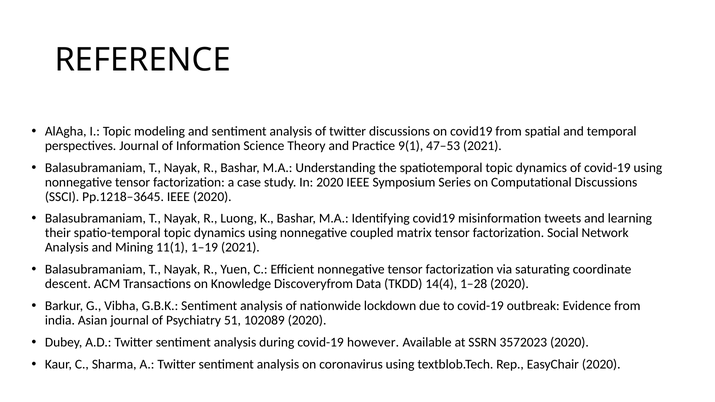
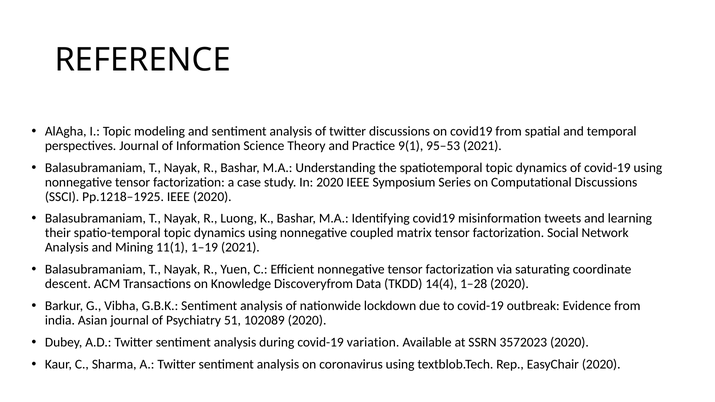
47–53: 47–53 -> 95–53 (443, 146)
Pp.1218–3645: Pp.1218–3645 -> Pp.1218–1925 (123, 197)
however: however -> variation (373, 342)
